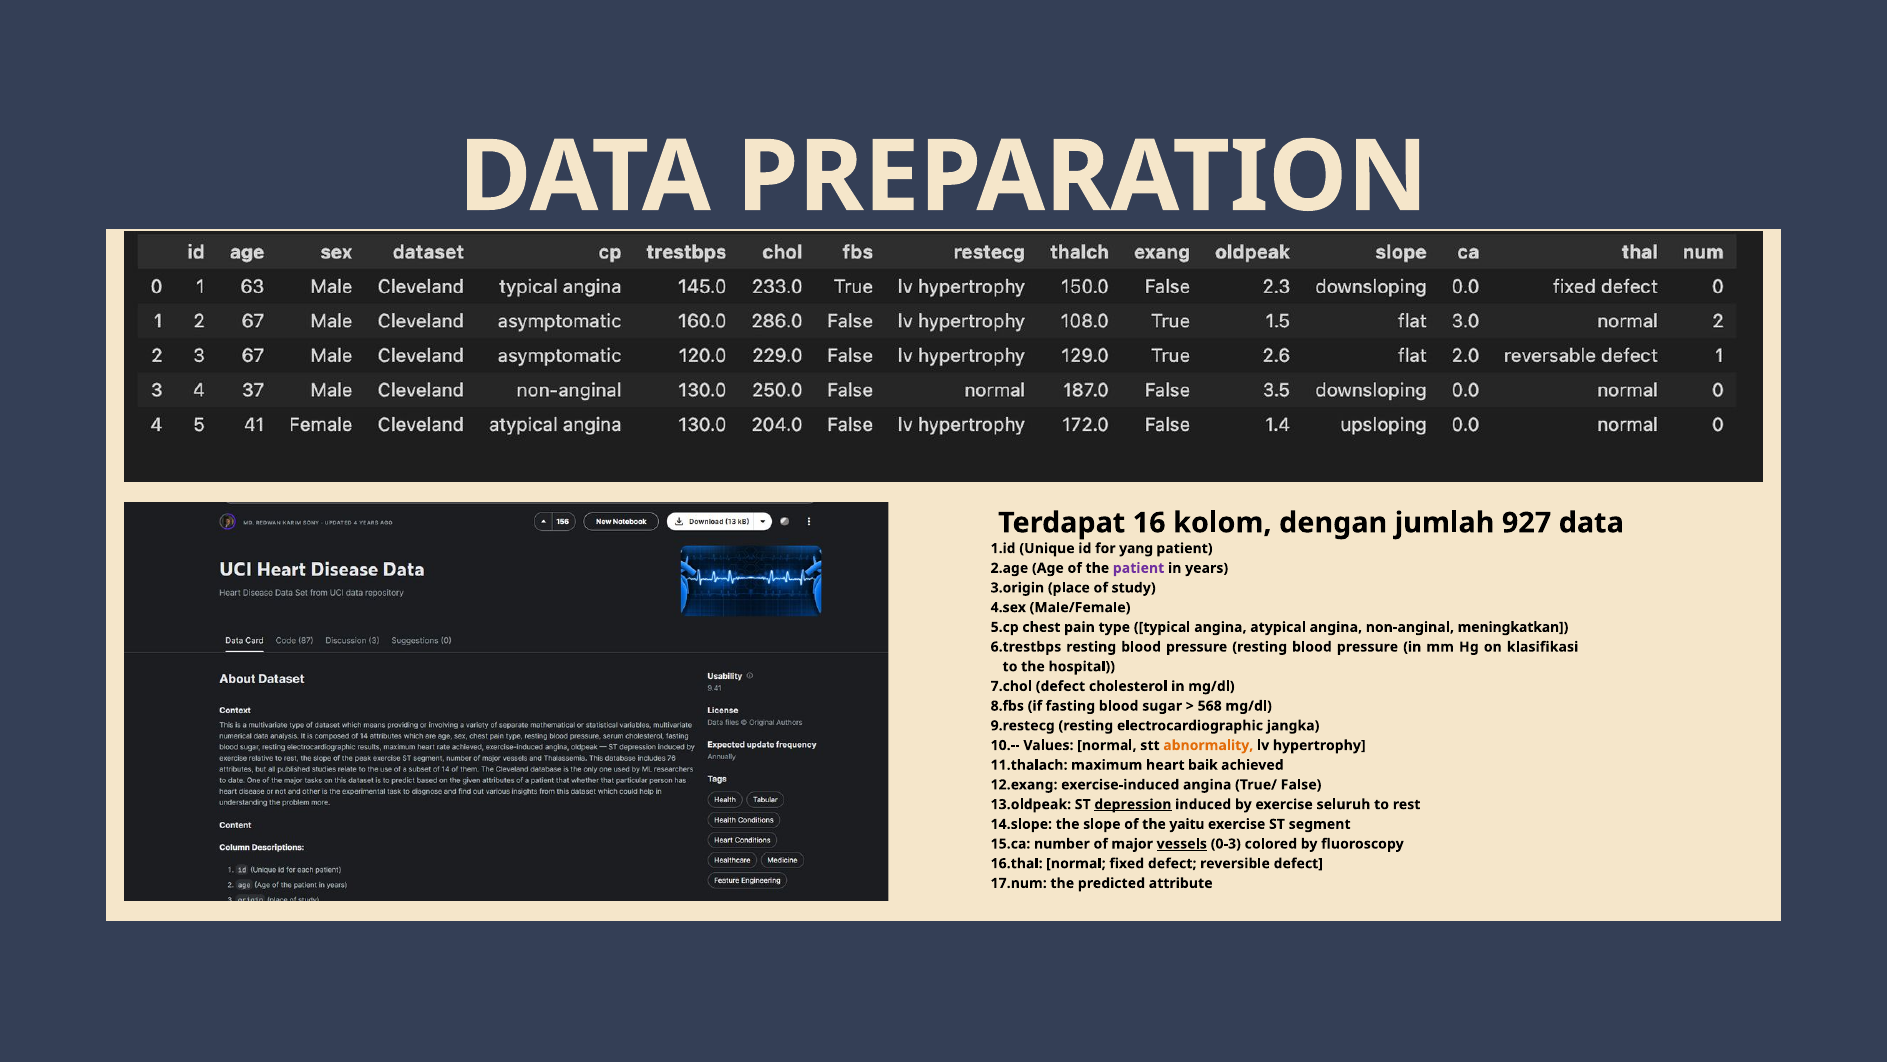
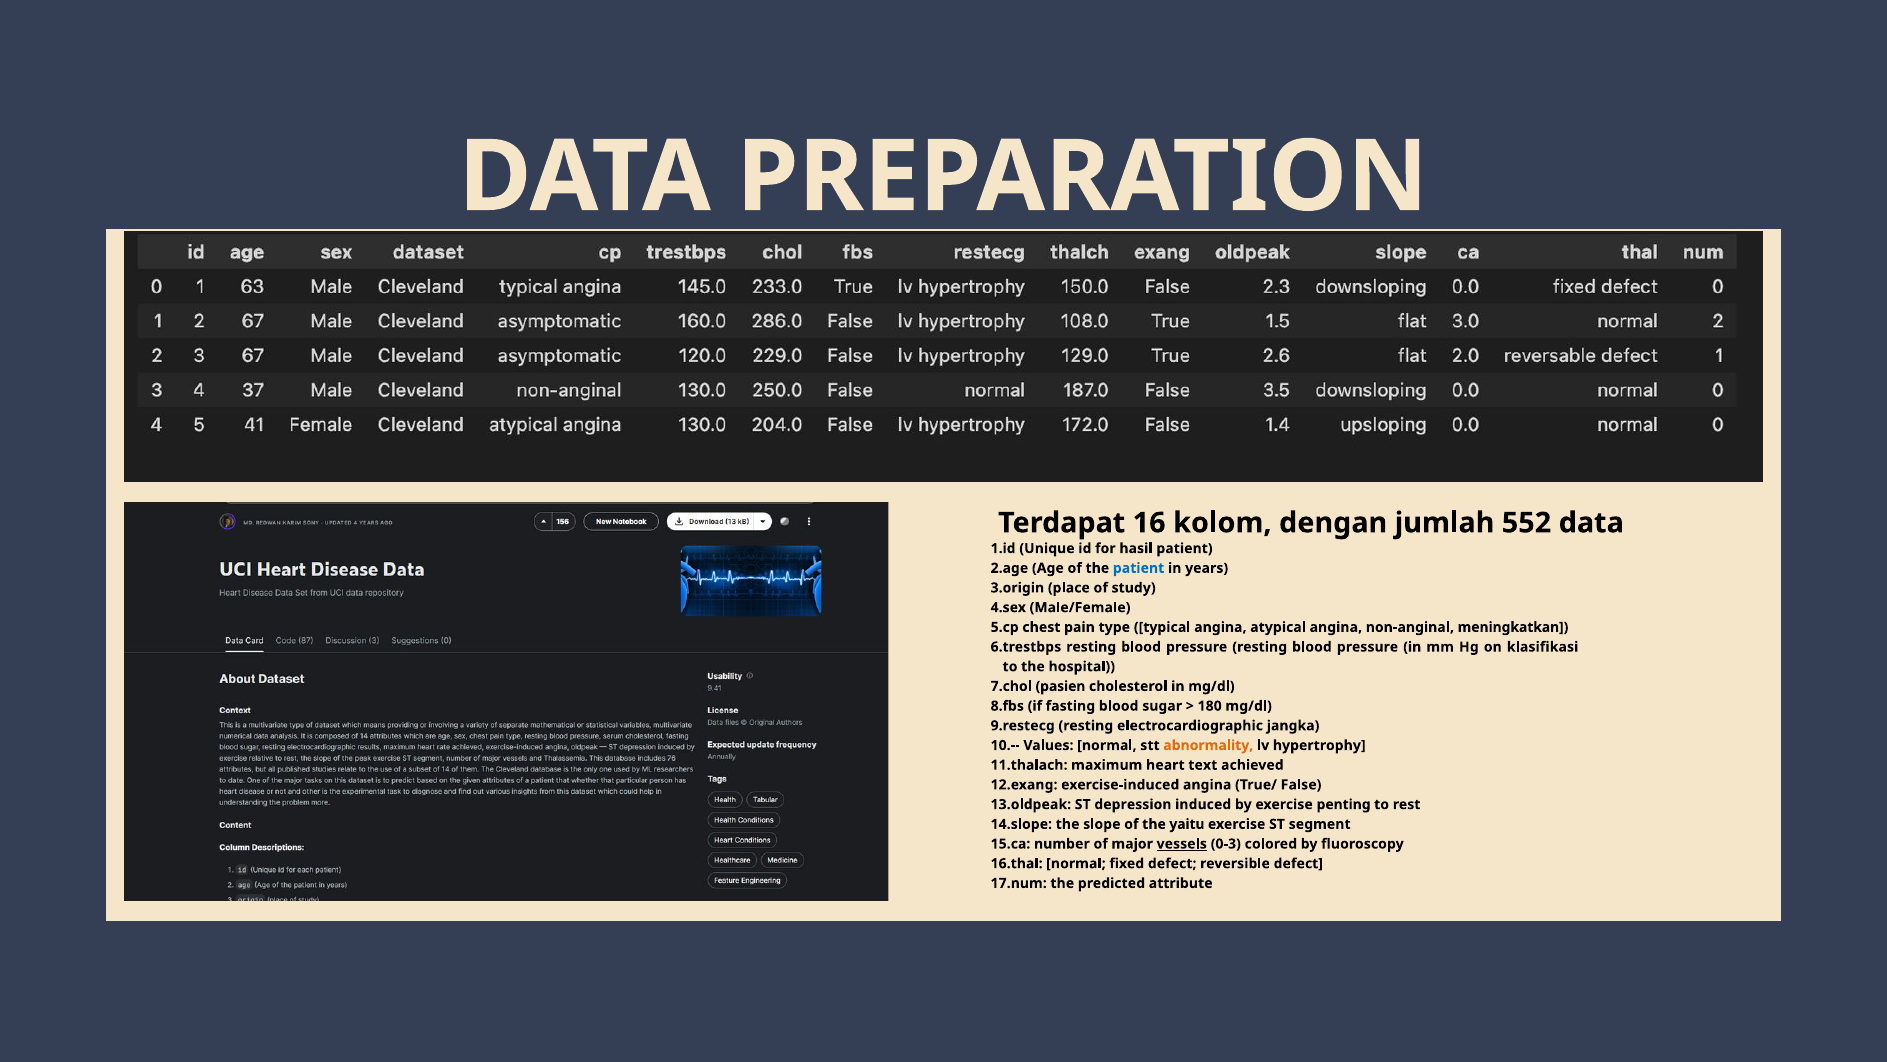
927: 927 -> 552 (1527, 523)
yang: yang -> hasil (1136, 548)
patient colour: purple -> blue (1139, 568)
defect: defect -> pasien (1060, 686)
568: 568 -> 180 (1210, 706)
baik: baik -> text (1203, 765)
depression underline: present -> none (1133, 804)
seluruh: seluruh -> penting (1344, 804)
